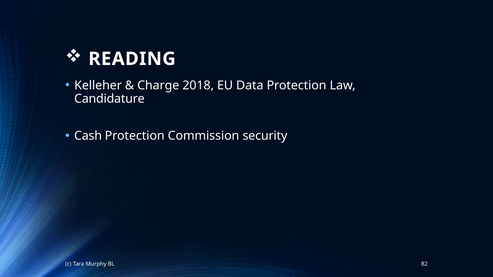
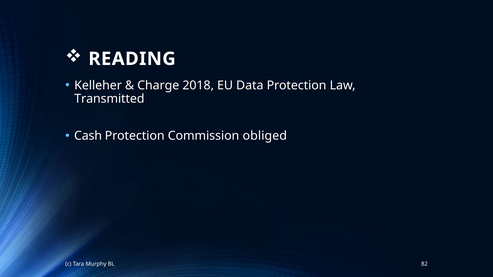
Candidature: Candidature -> Transmitted (109, 99)
security: security -> obliged (265, 136)
